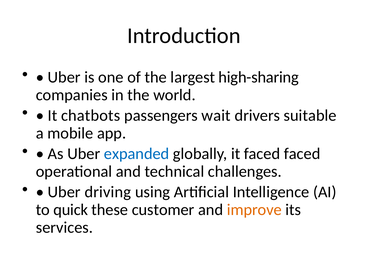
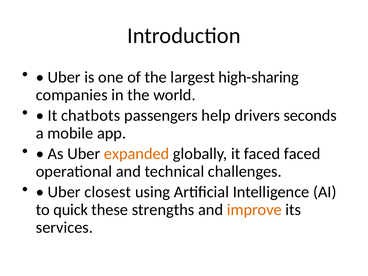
wait: wait -> help (216, 115)
suitable: suitable -> seconds (310, 115)
expanded colour: blue -> orange (137, 154)
driving: driving -> closest (108, 192)
customer: customer -> strengths (163, 210)
